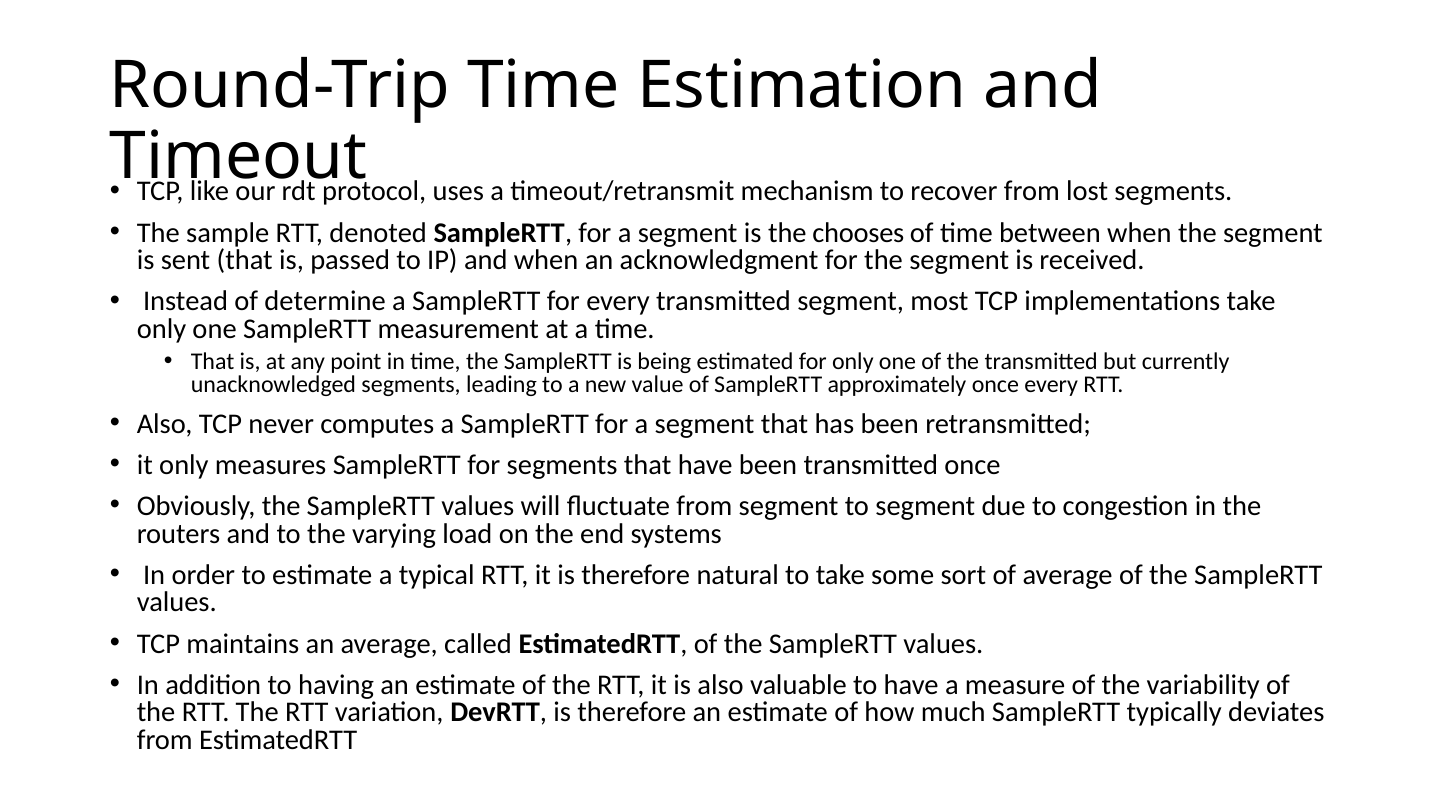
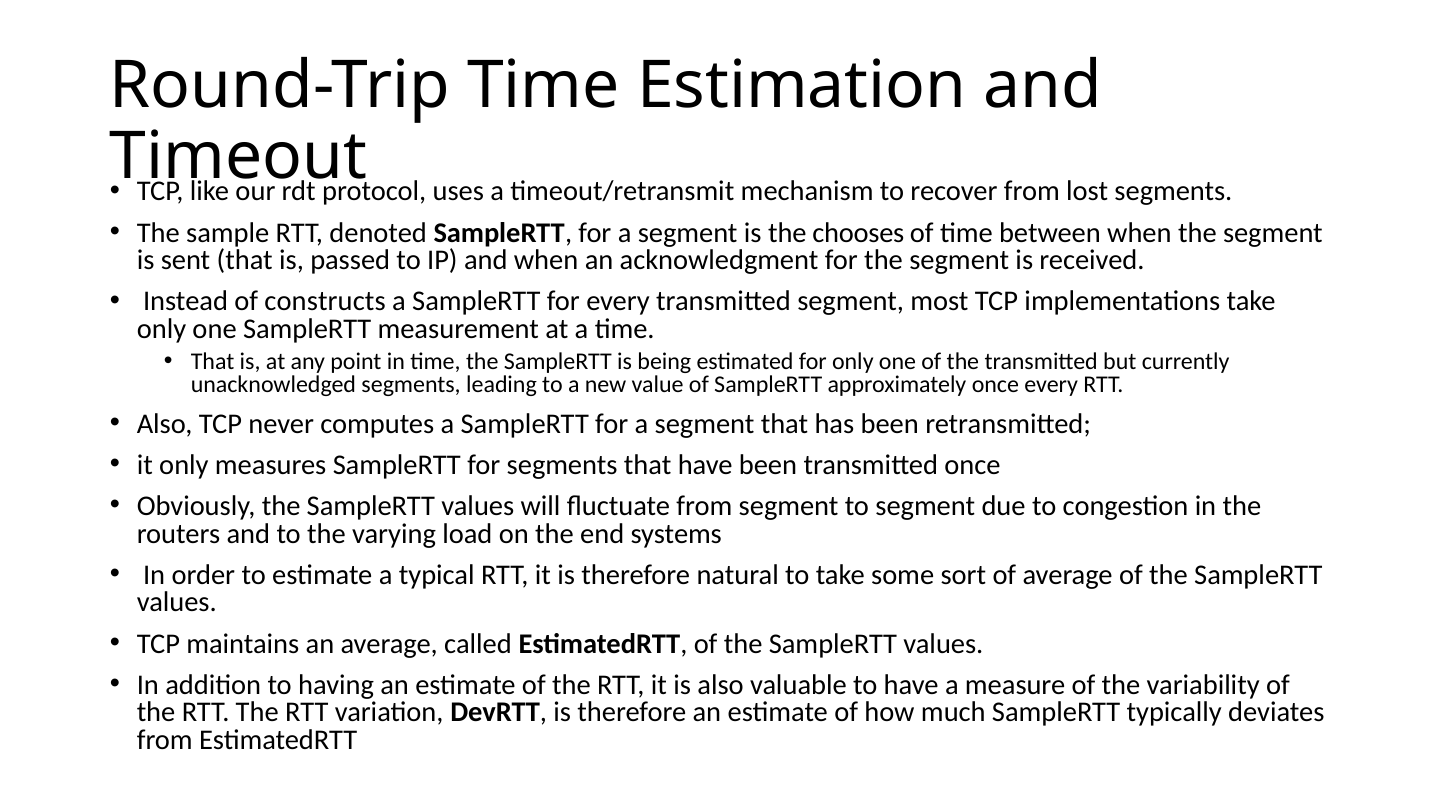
determine: determine -> constructs (325, 302)
